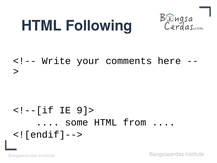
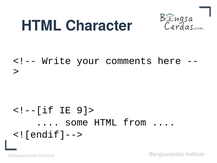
Following: Following -> Character (99, 26)
